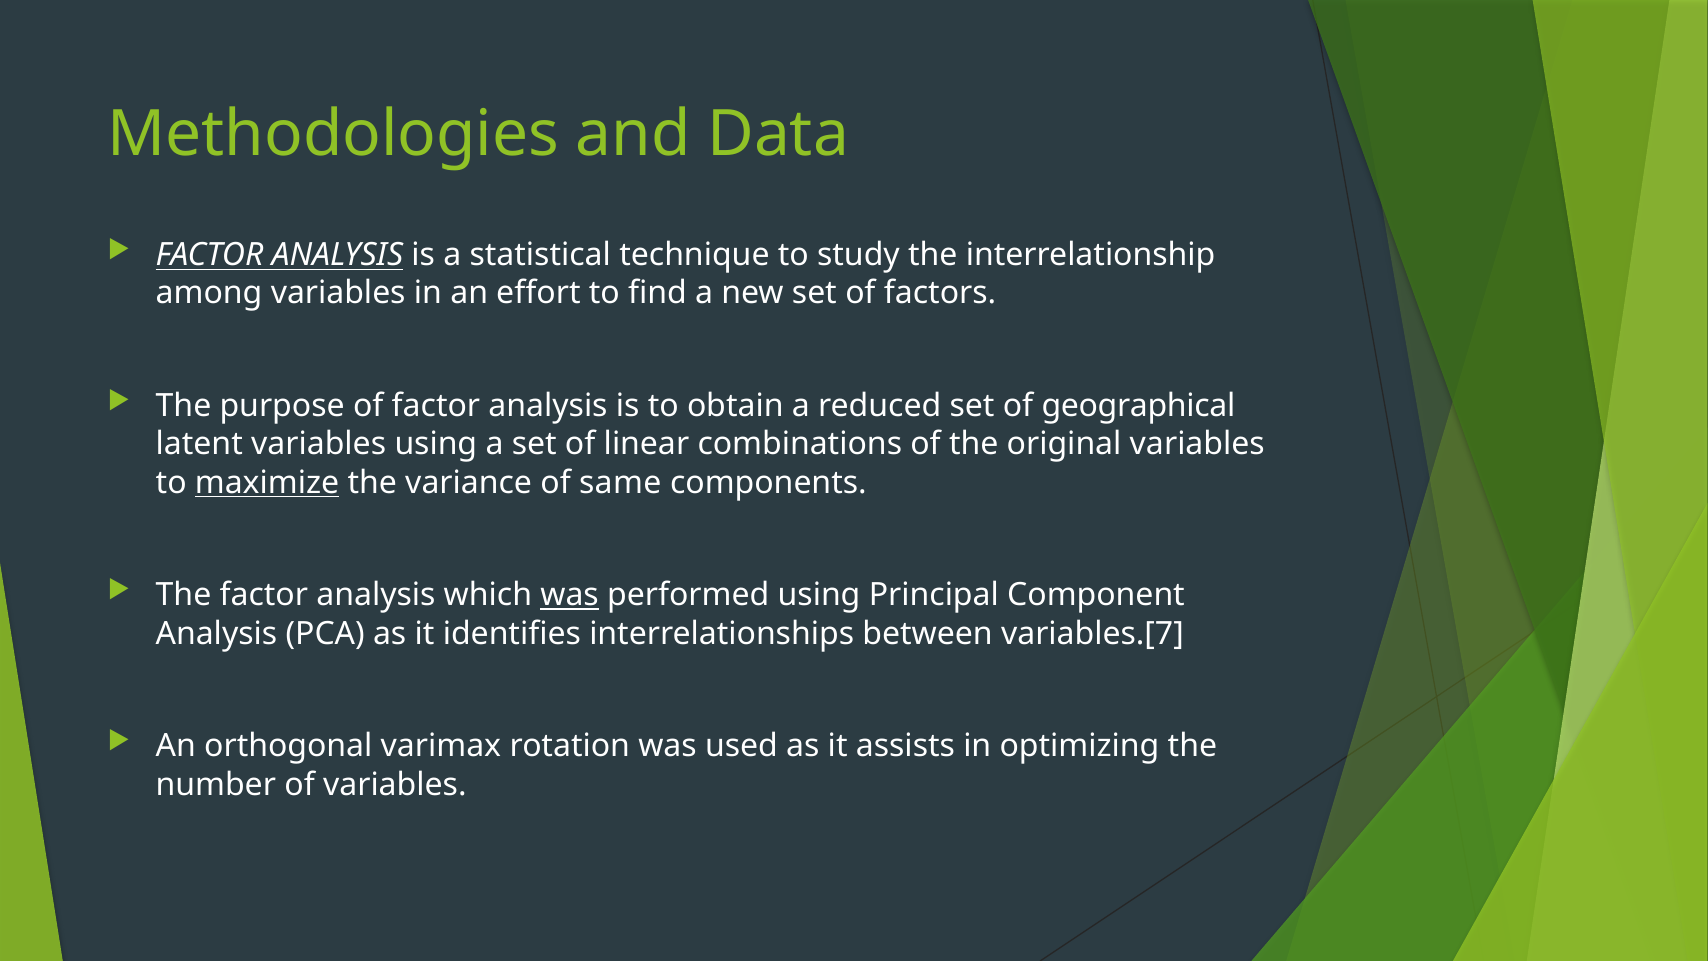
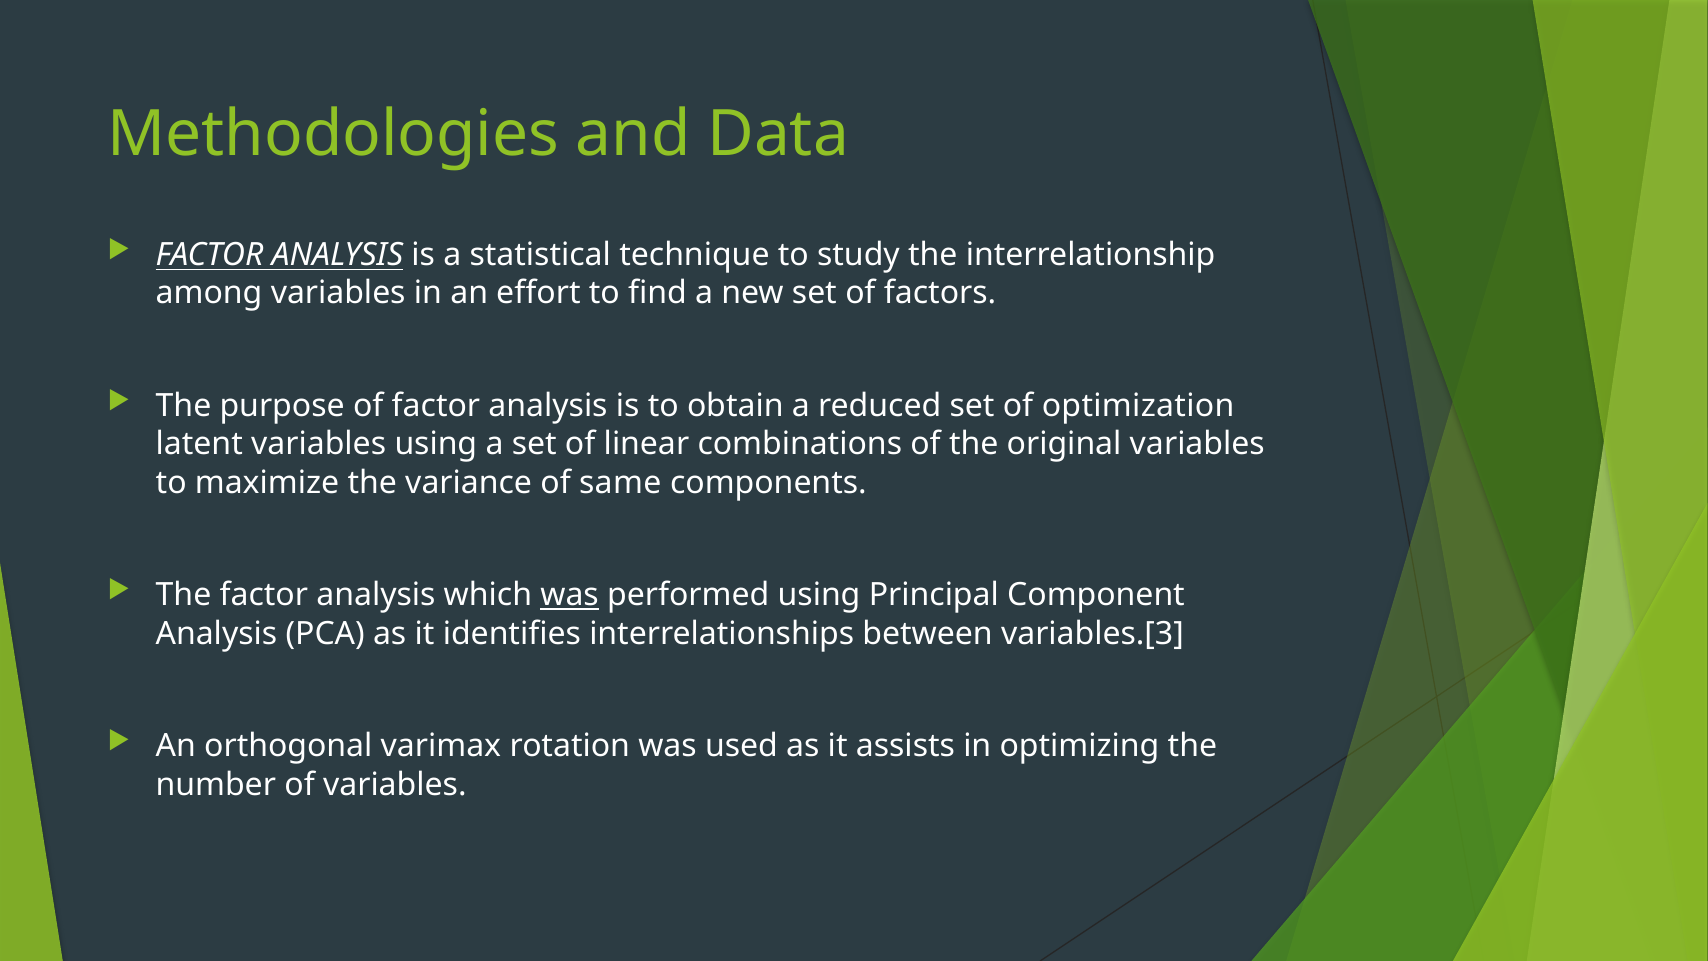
geographical: geographical -> optimization (1138, 406)
maximize underline: present -> none (267, 483)
variables.[7: variables.[7 -> variables.[3 (1092, 633)
